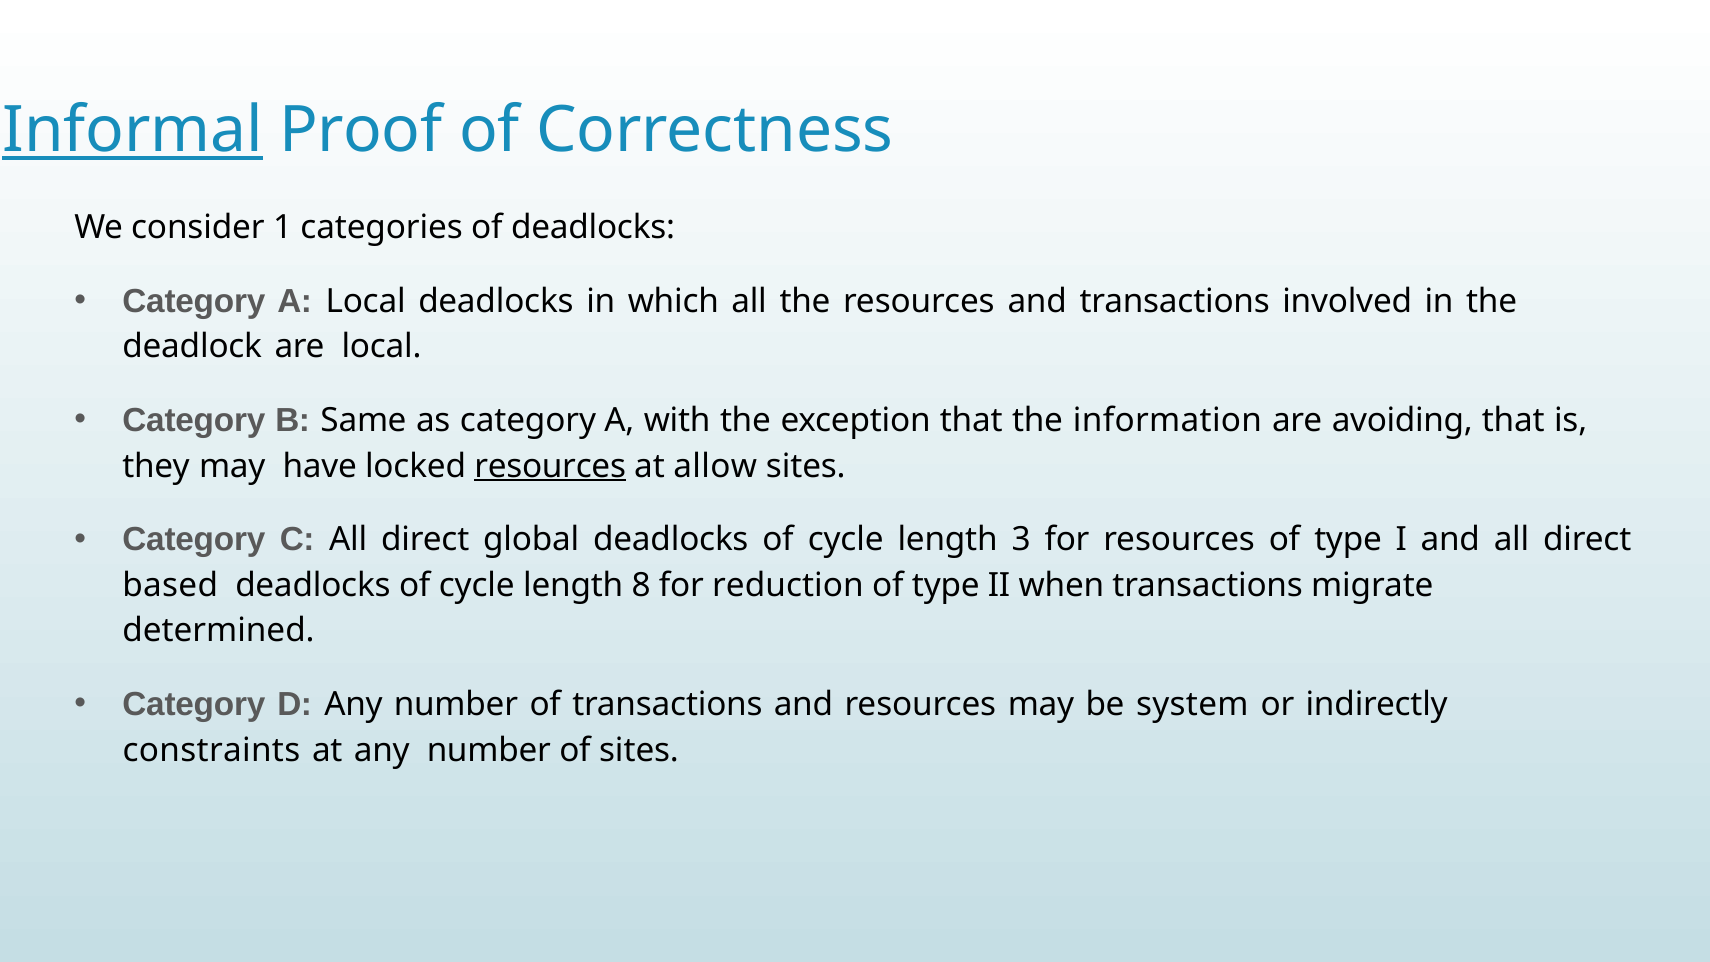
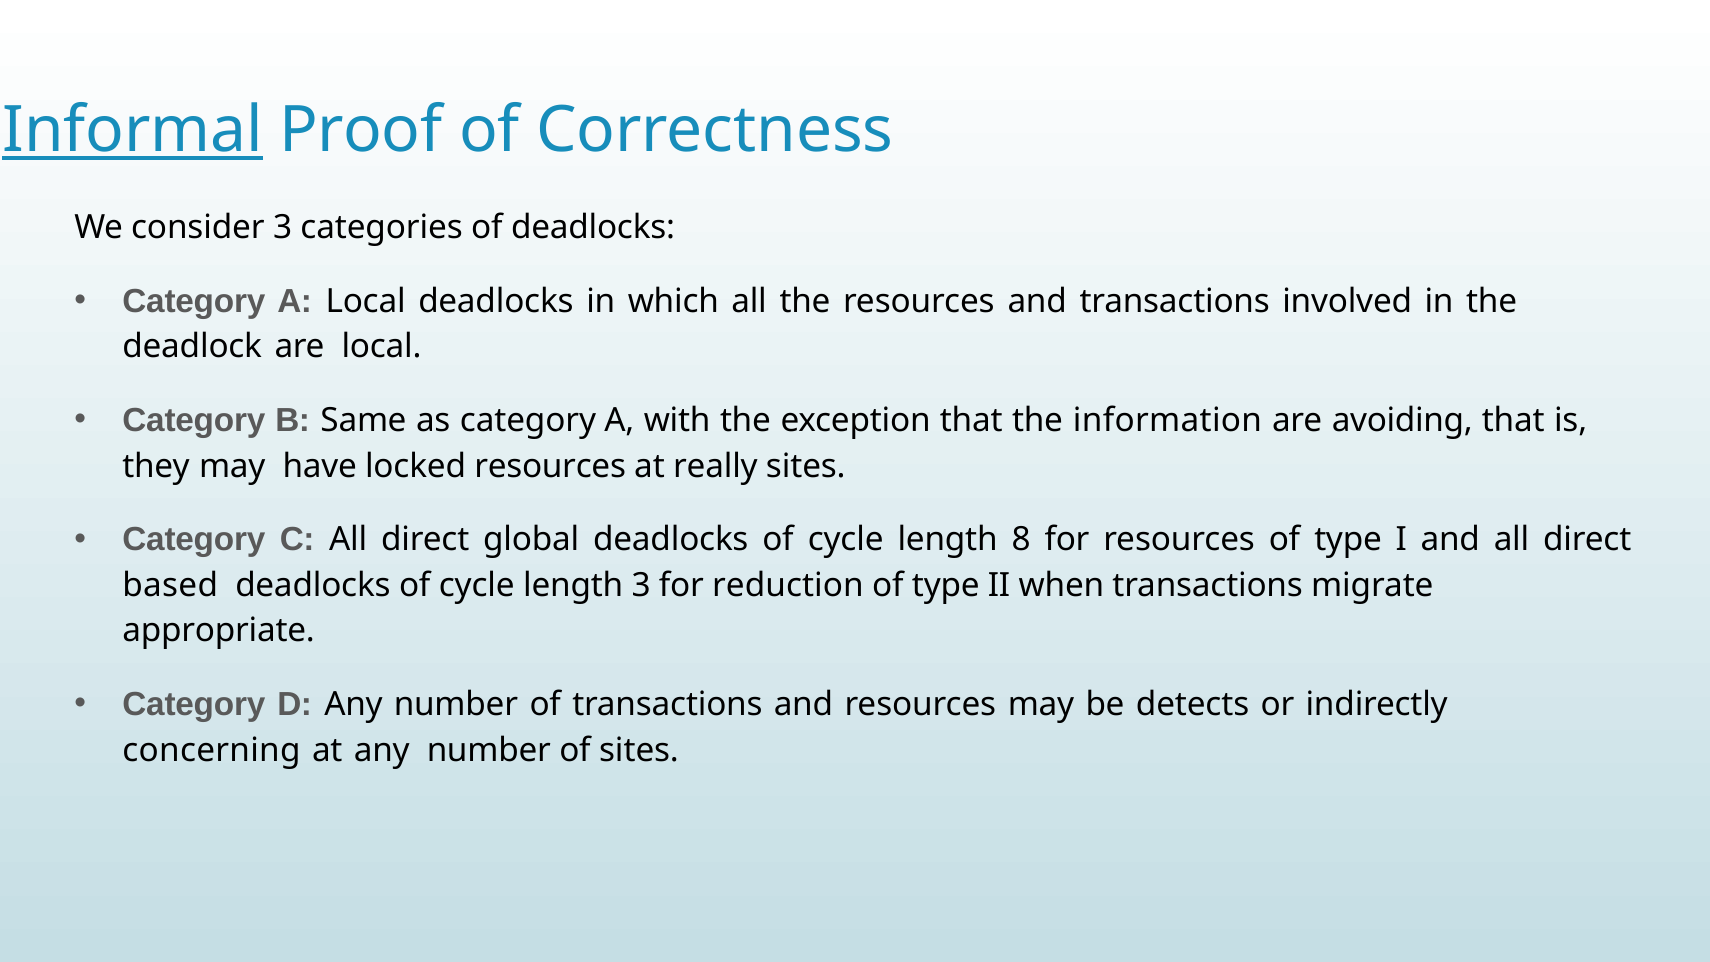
consider 1: 1 -> 3 (283, 227)
resources underline: present -> none (550, 466)
allow: allow -> really (715, 466)
3: 3 -> 8 (1021, 540)
length 8: 8 -> 3 (641, 585)
determined: determined -> appropriate (219, 631)
system: system -> detects (1193, 705)
constraints: constraints -> concerning (211, 750)
